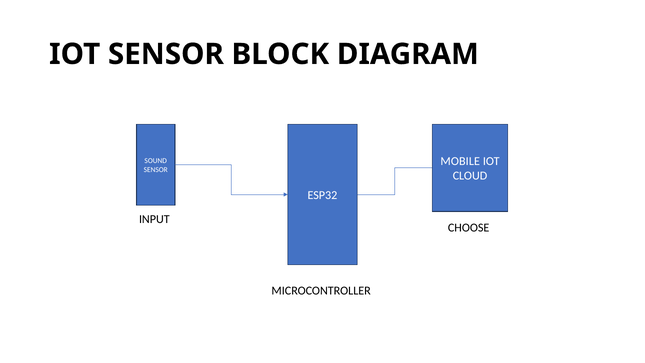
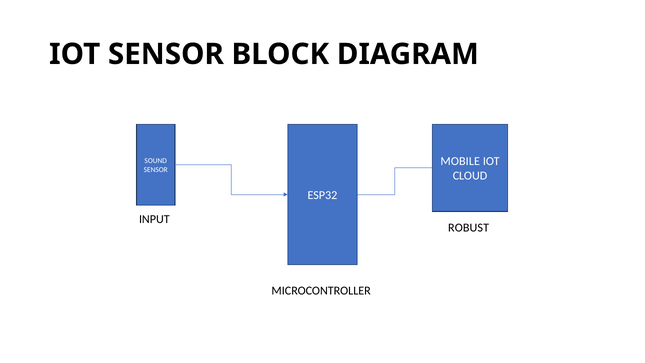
CHOOSE: CHOOSE -> ROBUST (469, 228)
